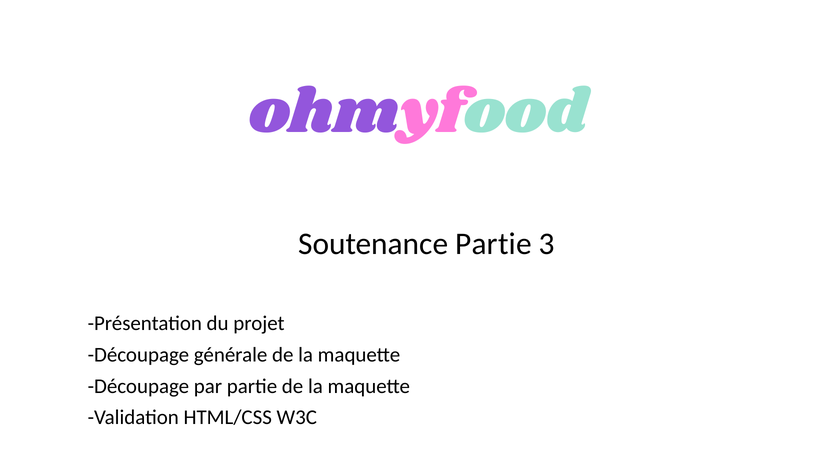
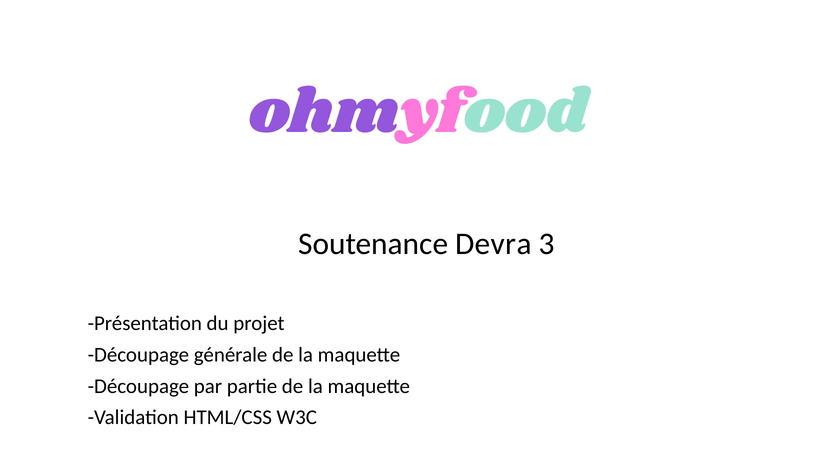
Soutenance Partie: Partie -> Devra (493, 244)
